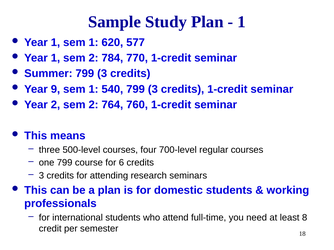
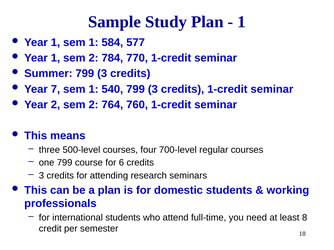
620: 620 -> 584 (112, 43)
9: 9 -> 7 (55, 89)
